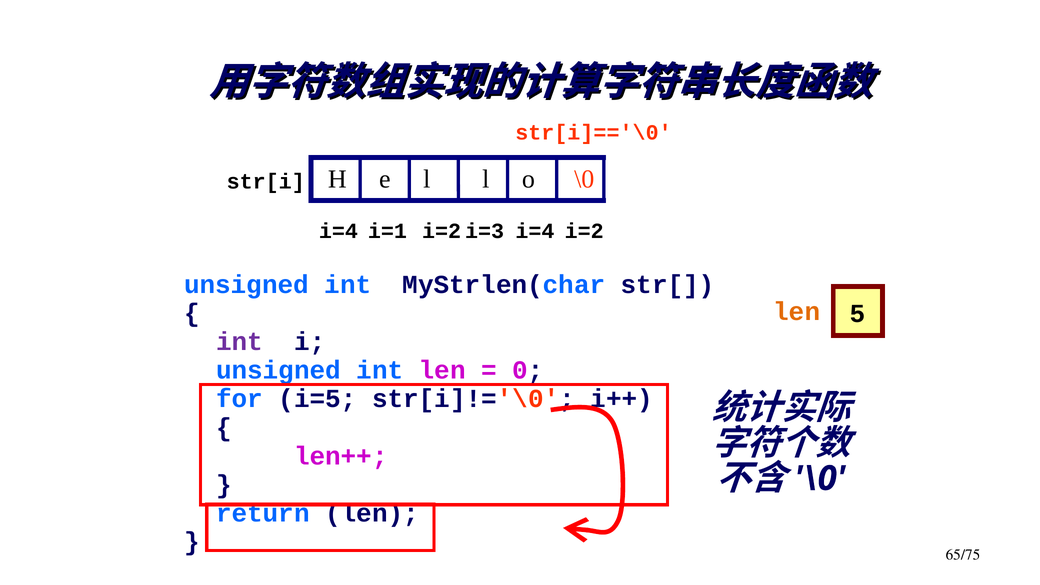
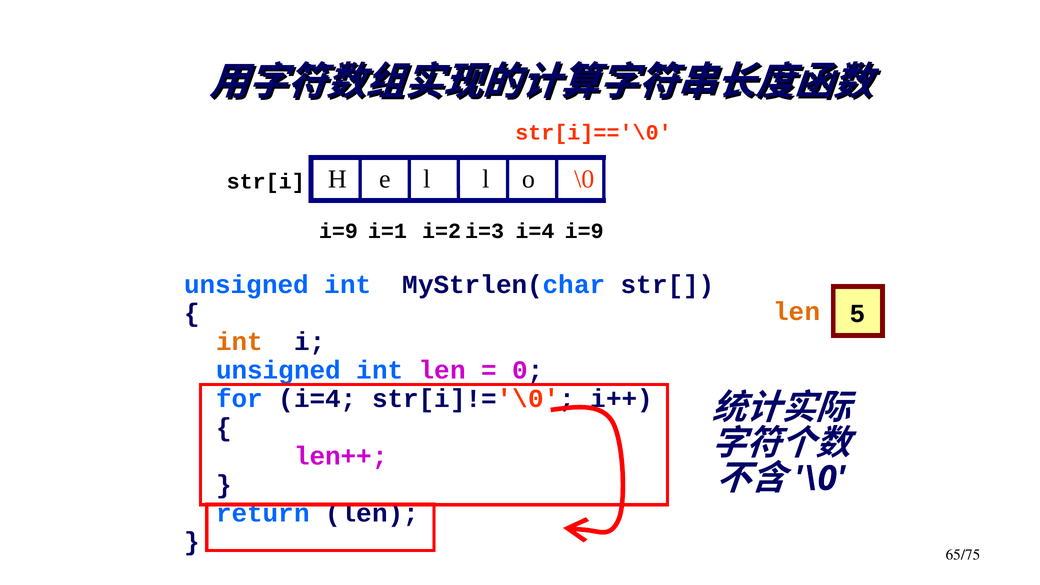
i=4: i=4 -> i=9 (338, 231)
i=4 i=2: i=2 -> i=9 (584, 231)
int colour: purple -> orange (239, 342)
for i=5: i=5 -> i=4 (317, 399)
